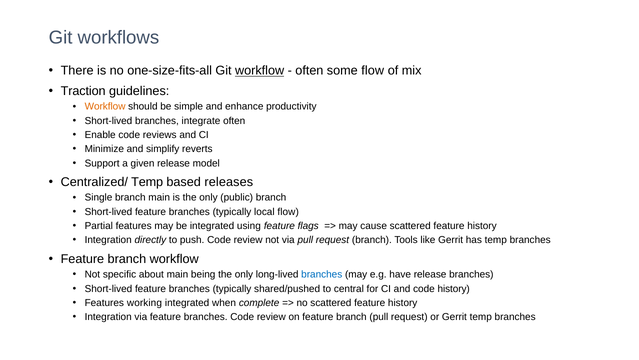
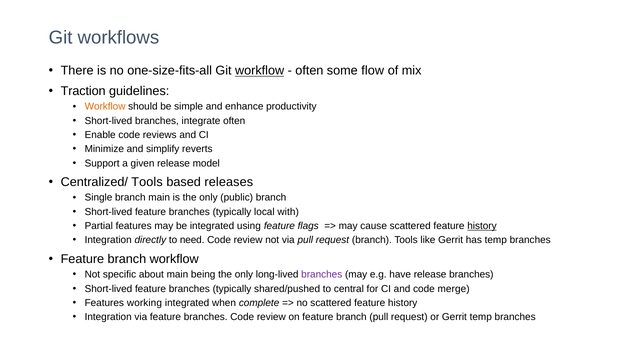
Centralized/ Temp: Temp -> Tools (147, 182)
local flow: flow -> with (288, 211)
history underline: none -> present (482, 226)
push: push -> need (192, 240)
branches colour: blue -> purple (322, 274)
code history: history -> merge (454, 288)
